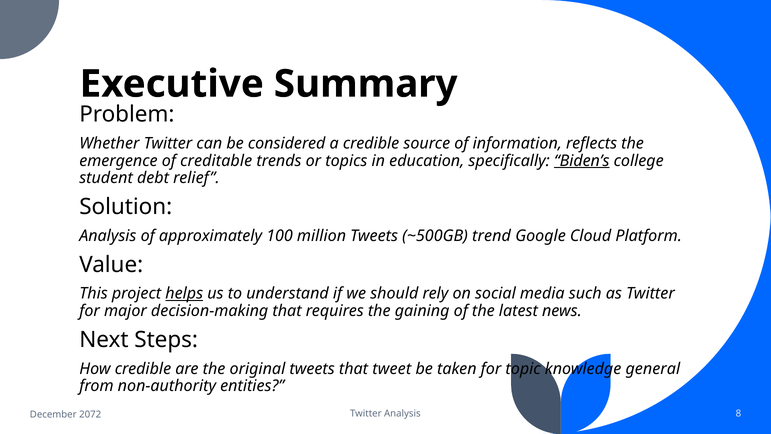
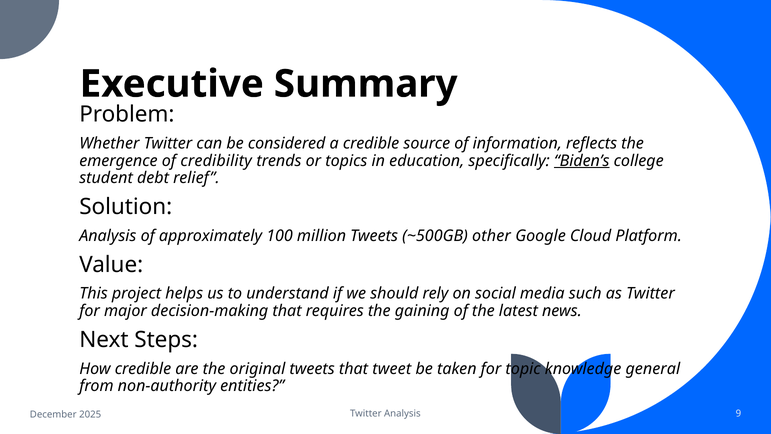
creditable: creditable -> credibility (216, 161)
trend: trend -> other (491, 236)
helps underline: present -> none (184, 293)
8: 8 -> 9 (738, 413)
2072: 2072 -> 2025 (90, 414)
